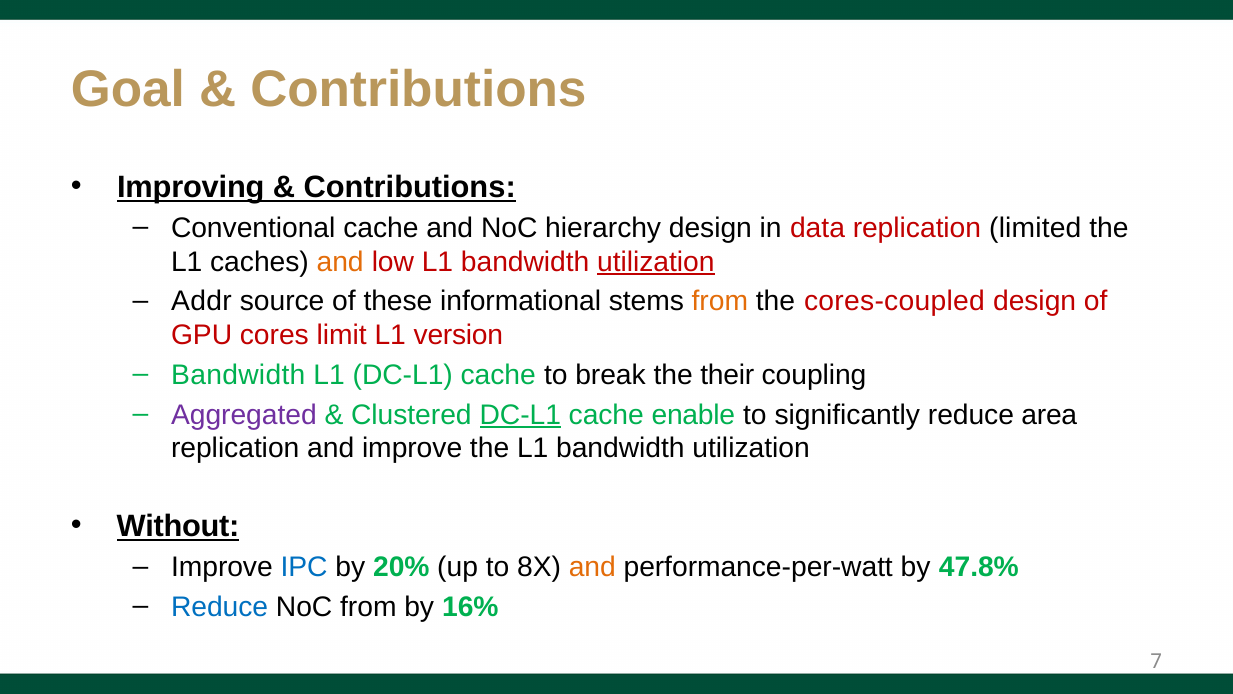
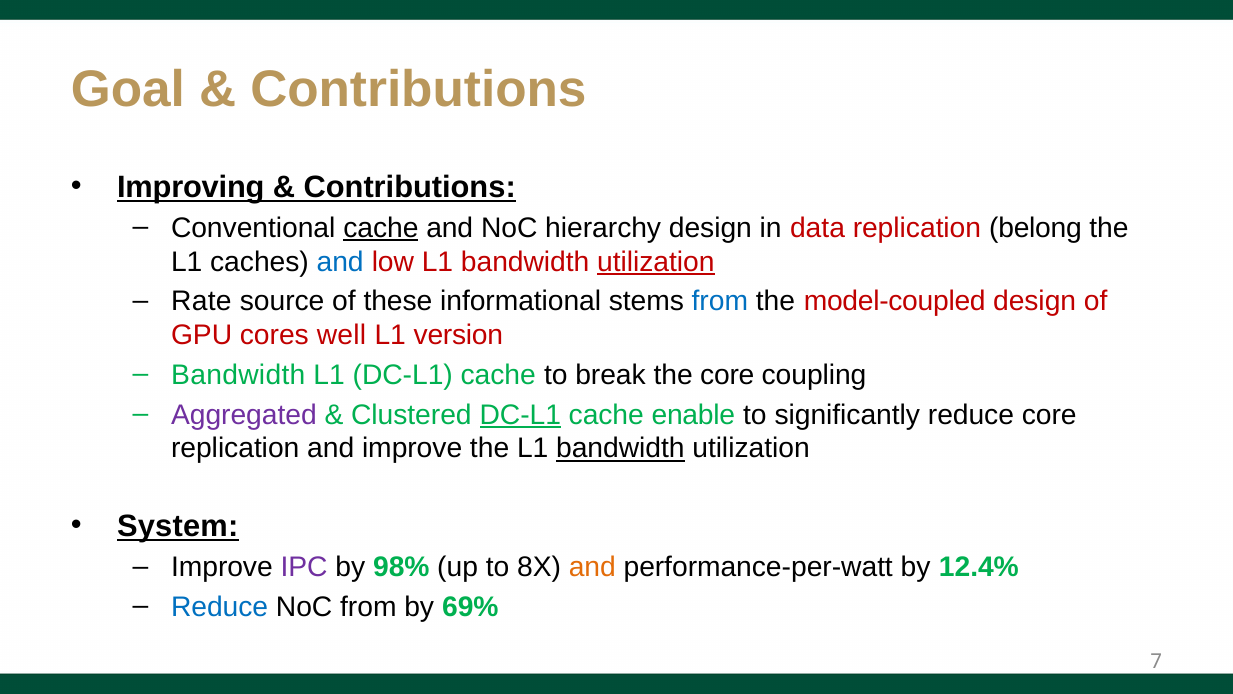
cache underline: none -> present (381, 228)
limited: limited -> belong (1036, 228)
and colour: orange -> blue (340, 262)
Addr: Addr -> Rate (201, 301)
from colour: orange -> blue (720, 301)
cores-coupled: cores-coupled -> model-coupled (895, 301)
limit: limit -> well (342, 335)
the their: their -> core (727, 375)
reduce area: area -> core (1049, 414)
bandwidth underline: none -> present (620, 448)
Without: Without -> System (178, 526)
IPC colour: blue -> purple (304, 567)
20%: 20% -> 98% (401, 567)
47.8%: 47.8% -> 12.4% (979, 567)
16%: 16% -> 69% (470, 607)
